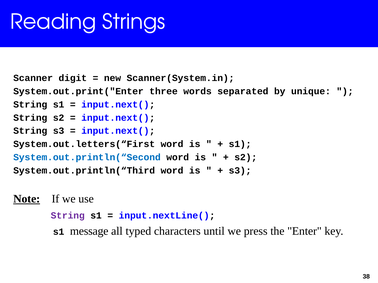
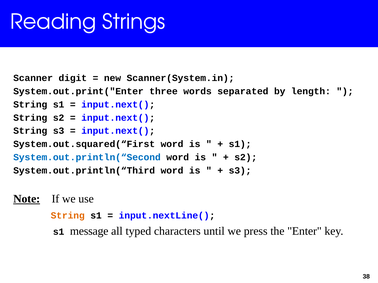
unique: unique -> length (311, 91)
System.out.letters(“First: System.out.letters(“First -> System.out.squared(“First (84, 144)
String colour: purple -> orange (68, 216)
